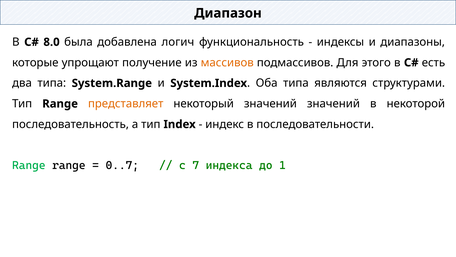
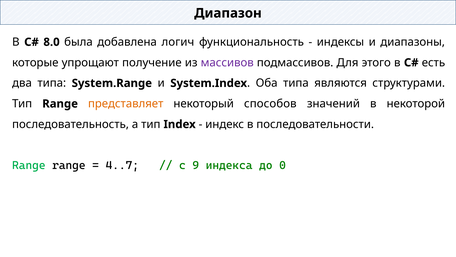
массивов colour: orange -> purple (227, 63)
некоторый значений: значений -> способов (270, 104)
0..7: 0..7 -> 4..7 (122, 165)
7: 7 -> 9 (196, 165)
1: 1 -> 0 (283, 165)
